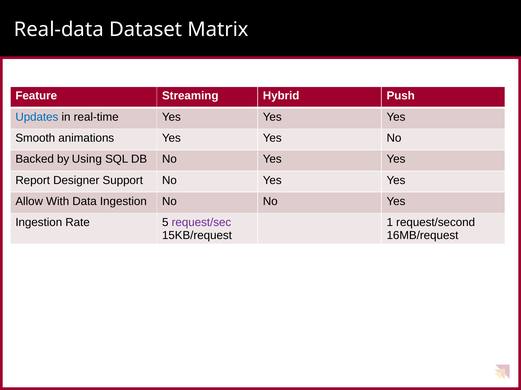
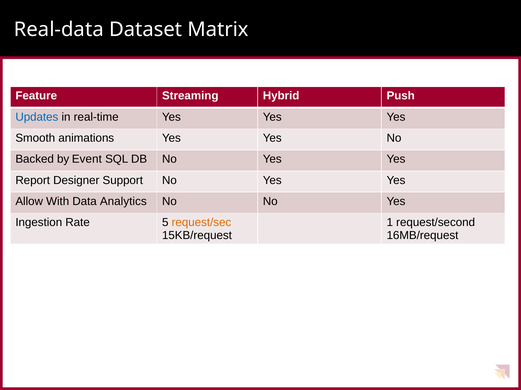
Using: Using -> Event (87, 159)
Data Ingestion: Ingestion -> Analytics (123, 202)
request/sec colour: purple -> orange (201, 223)
